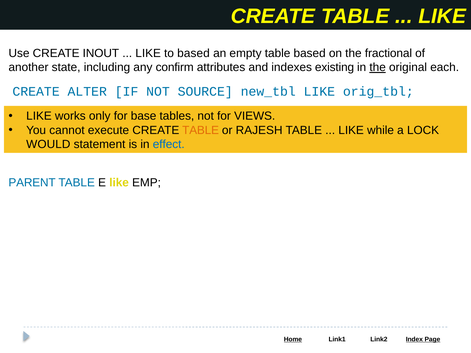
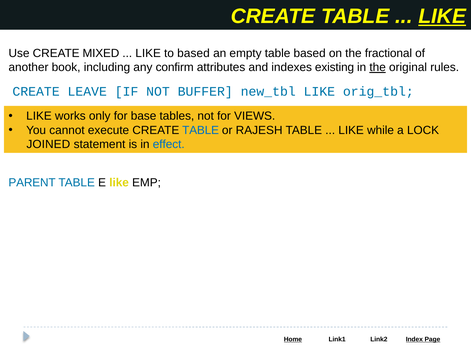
LIKE underline: none -> present (442, 16)
INOUT: INOUT -> MIXED (101, 53)
state: state -> book (66, 67)
each: each -> rules (445, 67)
ALTER: ALTER -> LEAVE (87, 92)
SOURCE: SOURCE -> BUFFER (205, 92)
TABLE colour: orange -> blue (201, 130)
WOULD: WOULD -> JOINED (48, 144)
